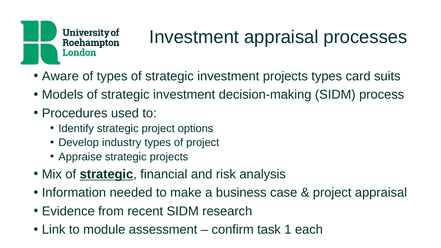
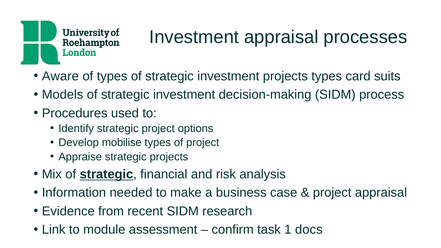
industry: industry -> mobilise (122, 143)
each: each -> docs (309, 230)
